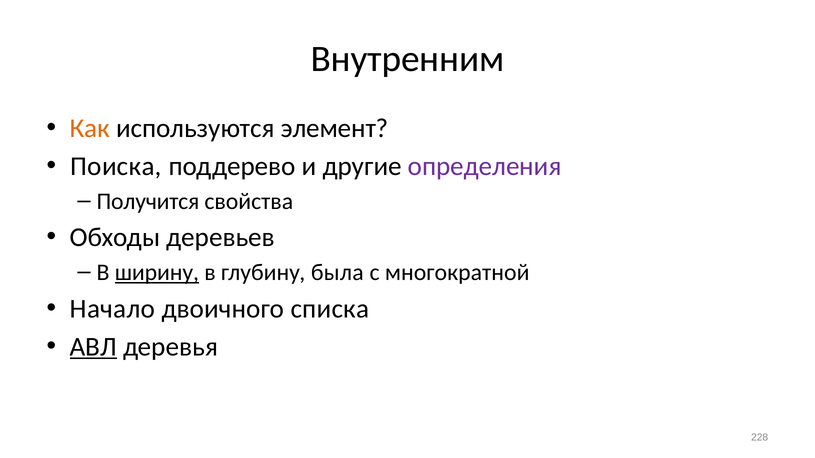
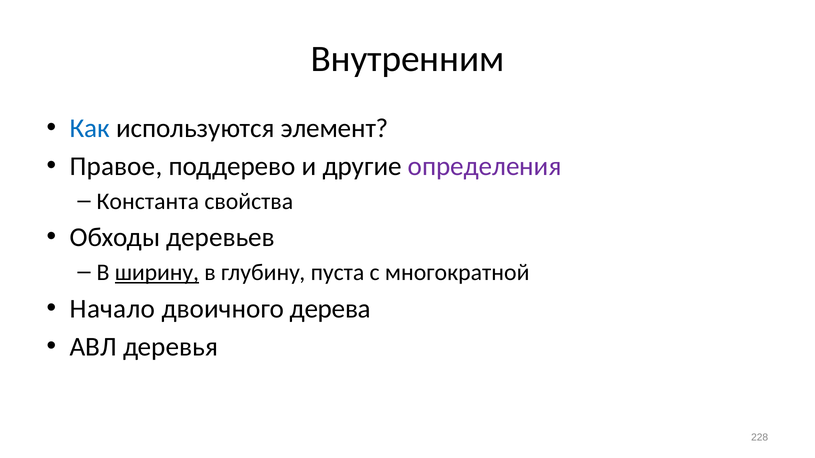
Как colour: orange -> blue (90, 128)
Поиска: Поиска -> Правое (116, 166)
Получится: Получится -> Константа (148, 201)
была: была -> пуста (337, 273)
списка: списка -> дерева (330, 309)
АВЛ underline: present -> none (93, 347)
